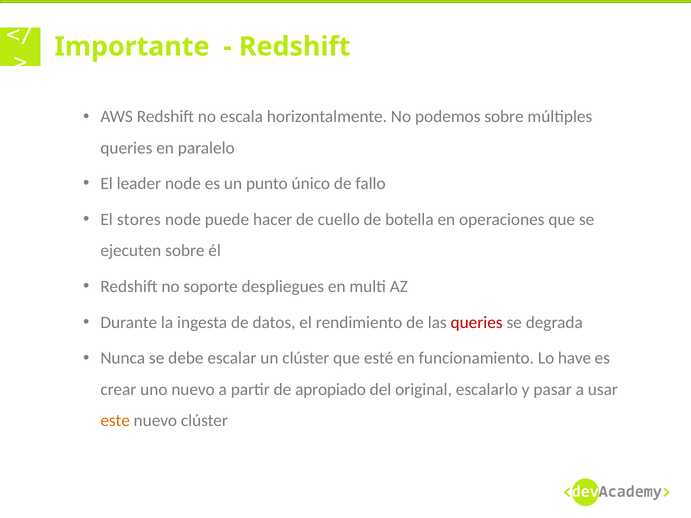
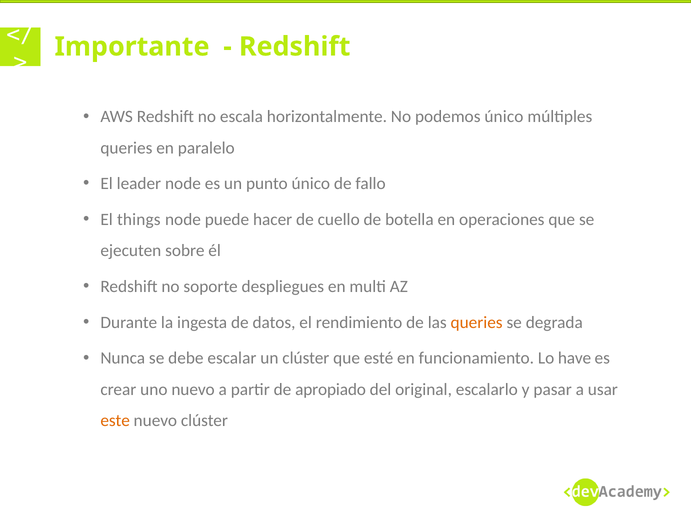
podemos sobre: sobre -> único (504, 117)
stores: stores -> things (139, 220)
queries colour: red -> orange (477, 323)
